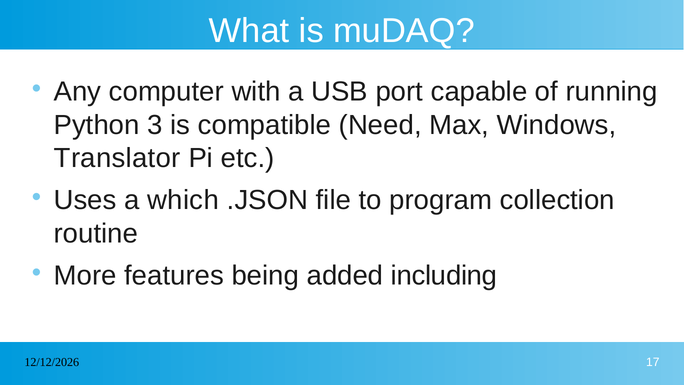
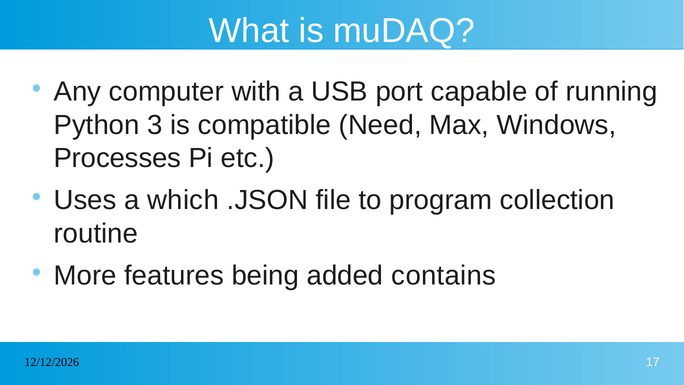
Translator: Translator -> Processes (117, 158)
including: including -> contains (444, 276)
